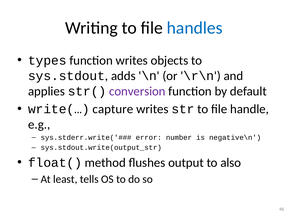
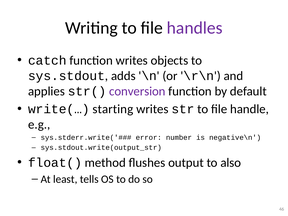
handles colour: blue -> purple (195, 28)
types: types -> catch (47, 60)
capture: capture -> starting (113, 109)
